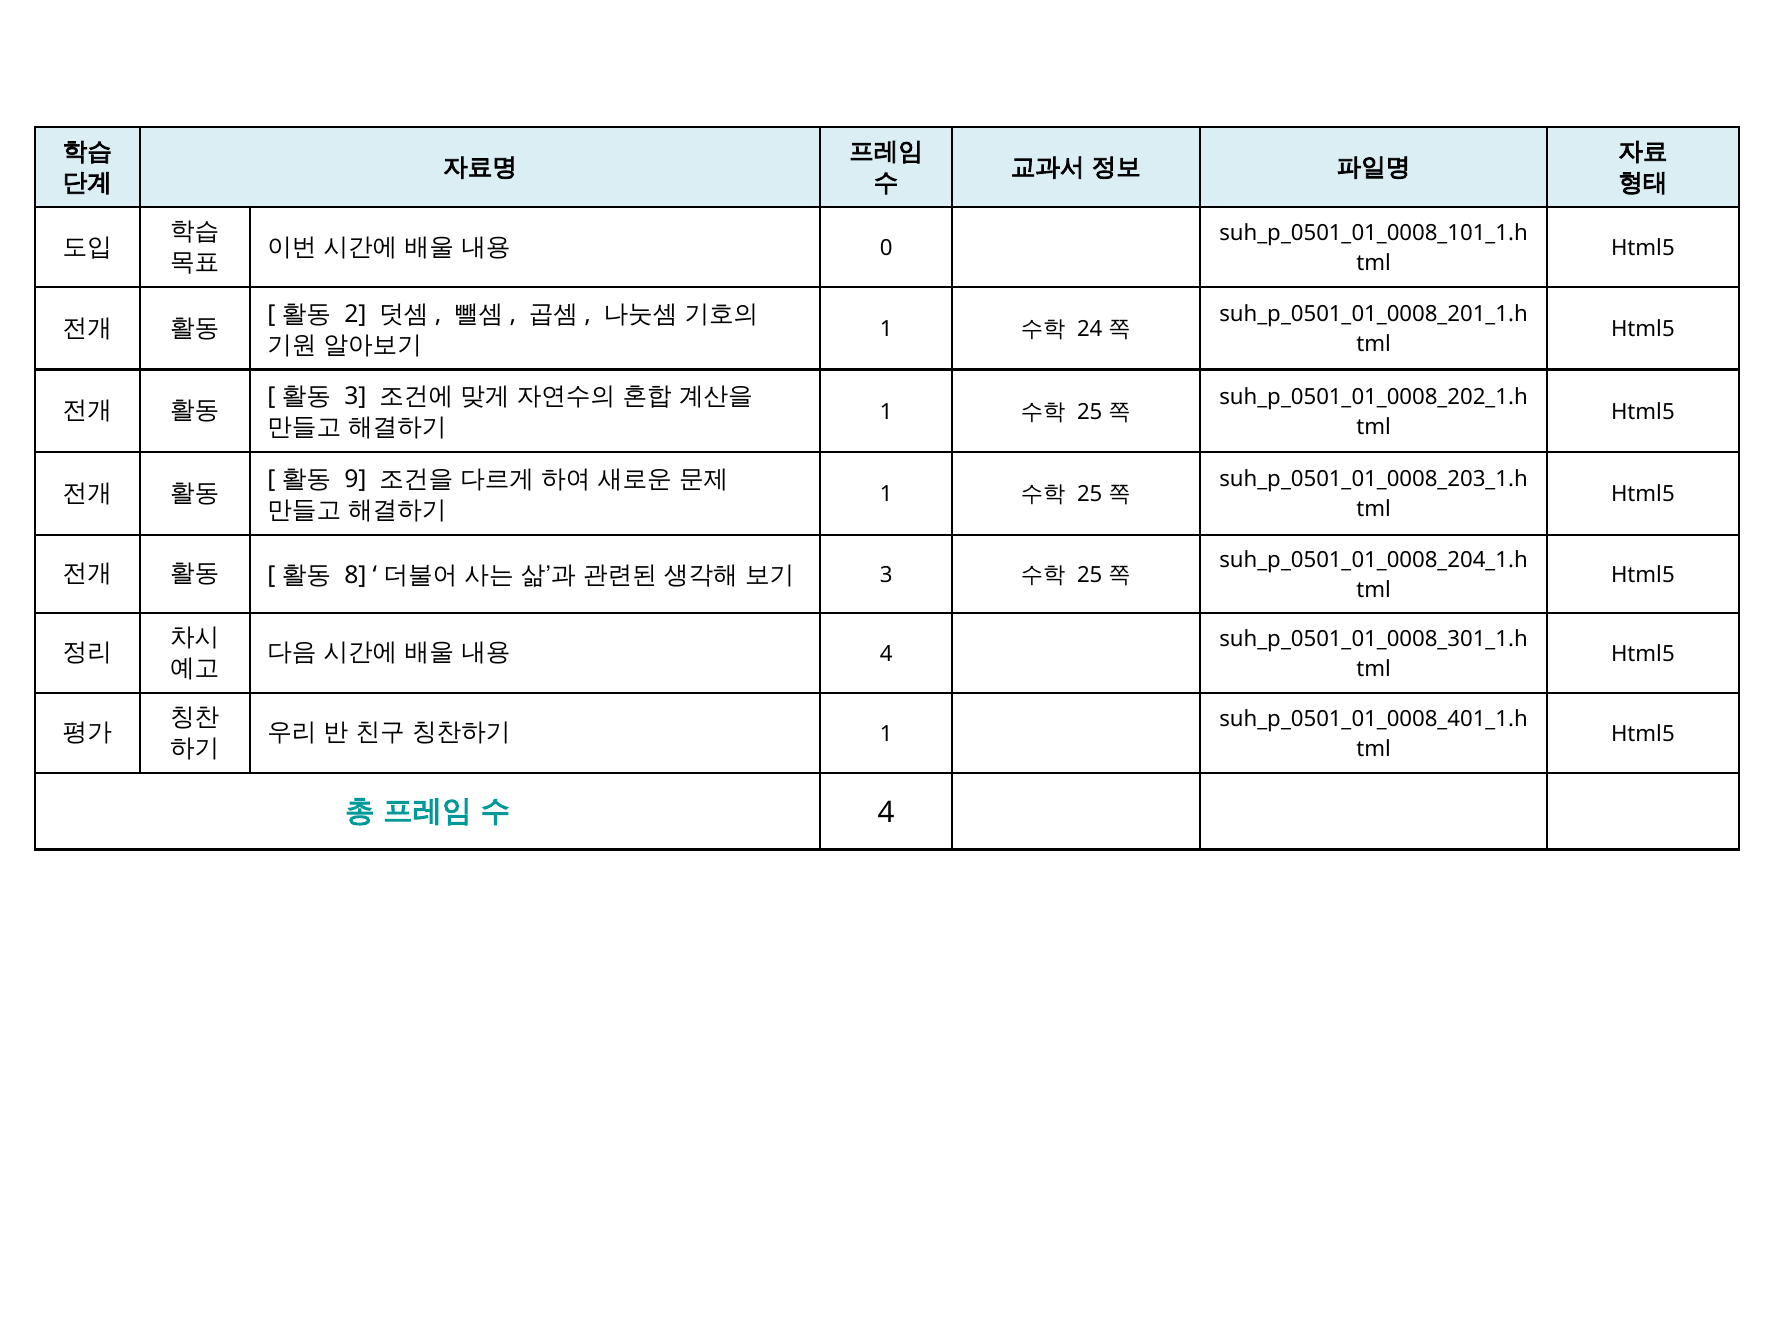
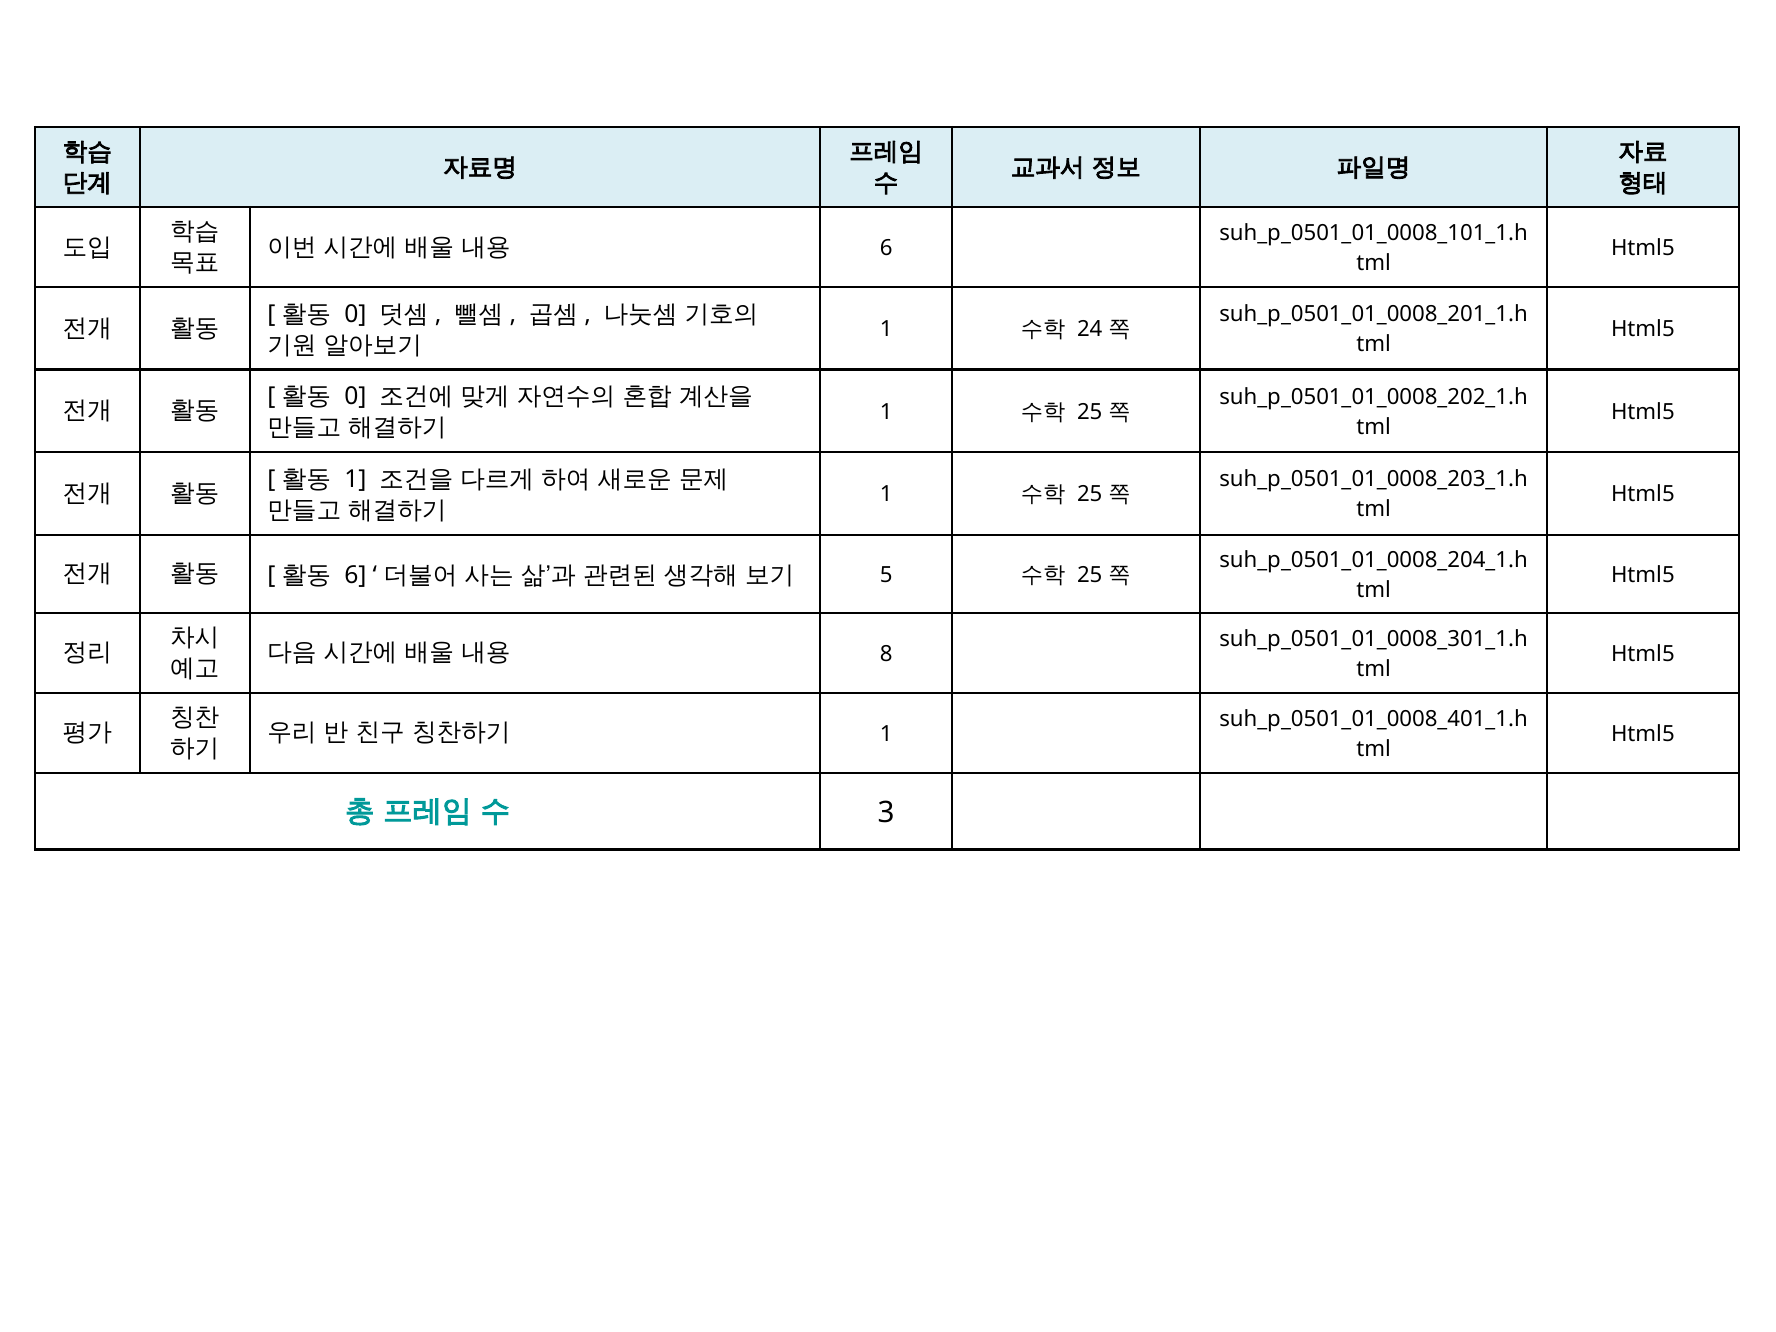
0: 0 -> 6 (886, 248)
2: 2 -> 0 (355, 314)
3: 3 -> 0 (355, 396)
9: 9 -> 1 (355, 479)
8: 8 -> 6 (355, 575)
3: 3 -> 5 (886, 575)
4: 4 -> 8 (886, 654)
4: 4 -> 3 (886, 813)
